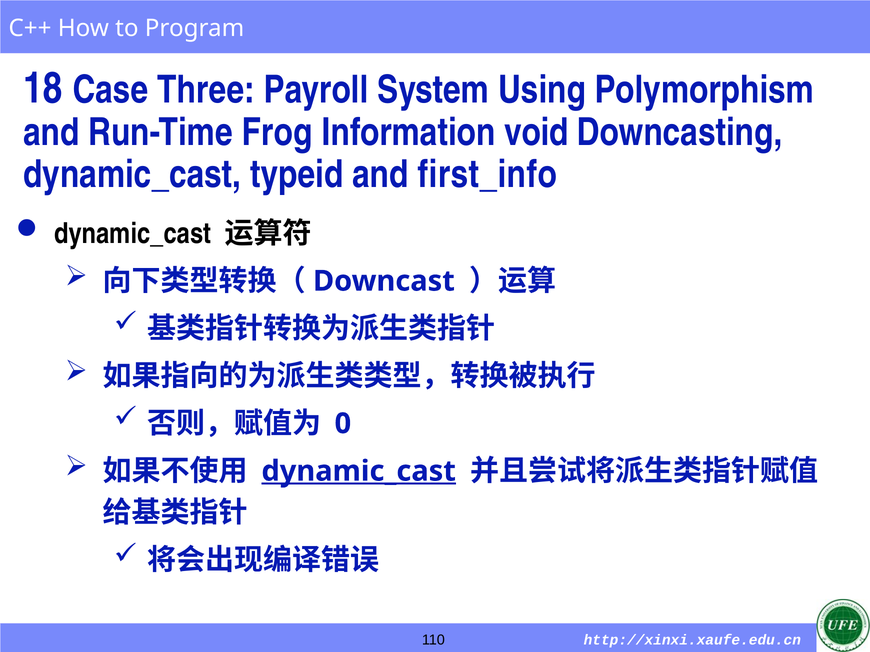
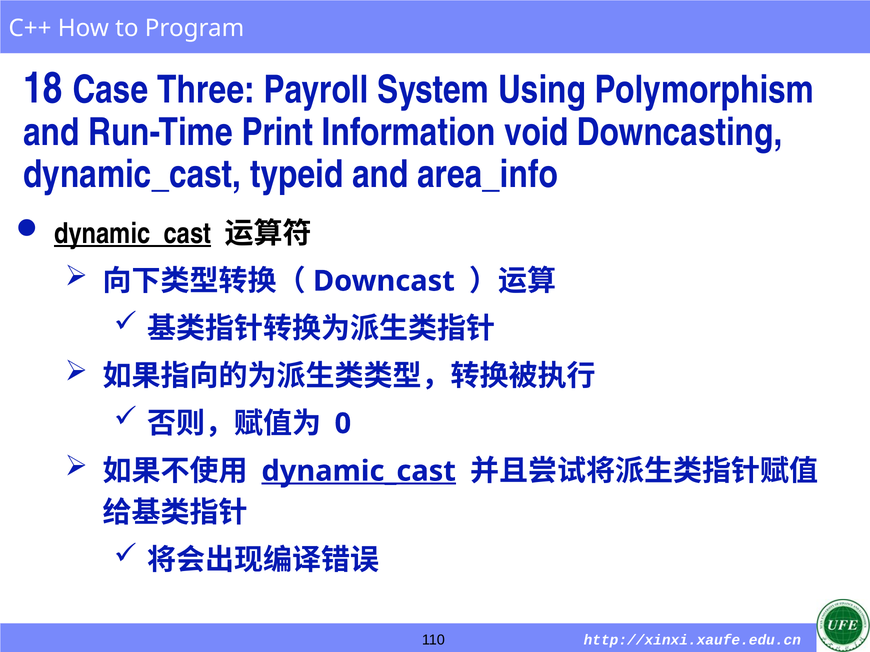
Frog: Frog -> Print (277, 133)
first_info: first_info -> area_info (488, 175)
dynamic_cast underline: none -> present (133, 234)
